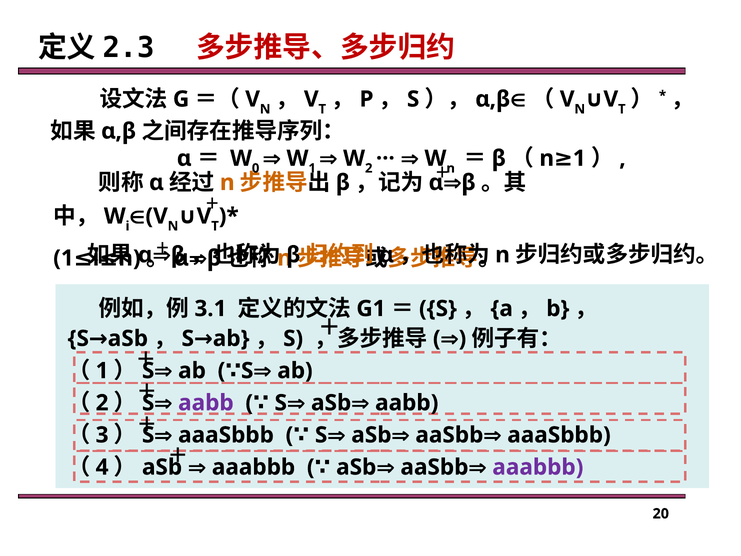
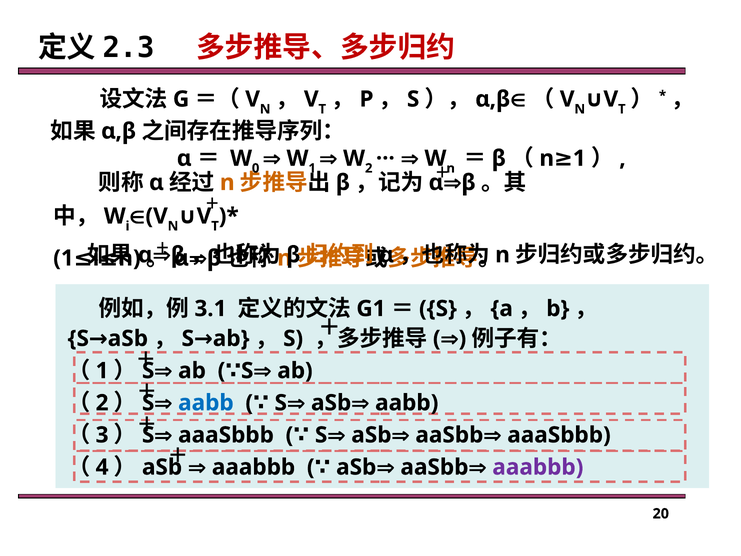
aabb colour: purple -> blue (206, 403)
